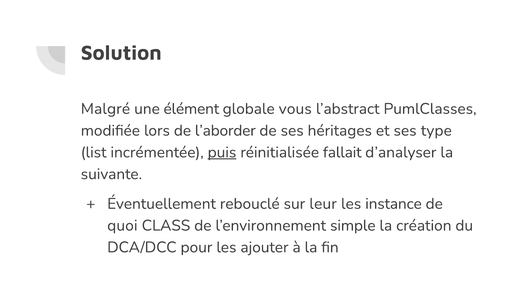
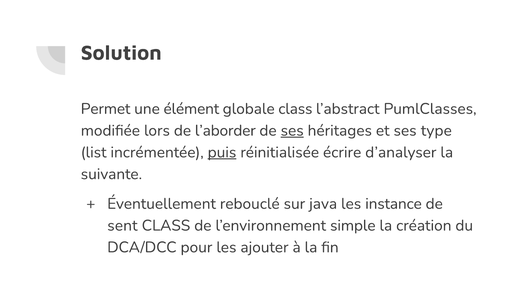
Malgré: Malgré -> Permet (106, 109)
globale vous: vous -> class (295, 109)
ses underline: none -> present (292, 131)
fallait: fallait -> écrire (342, 153)
leur: leur -> java (323, 204)
quoi: quoi -> sent (122, 226)
